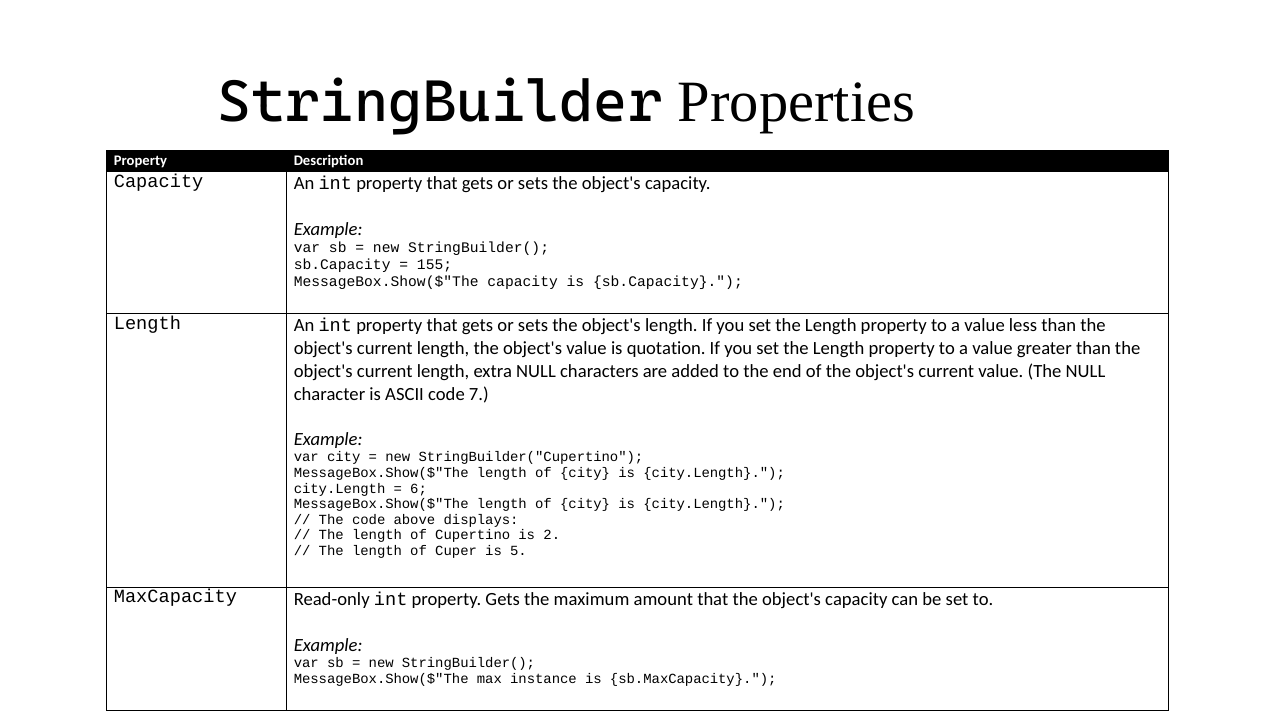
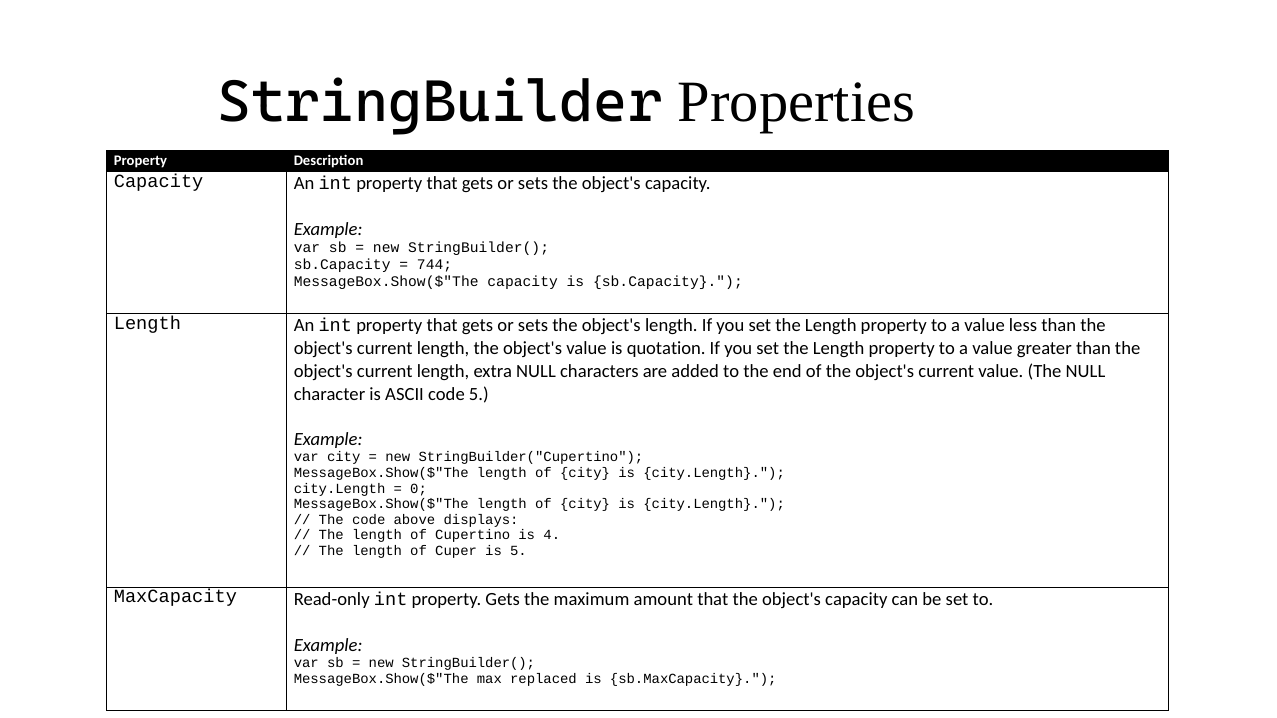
155: 155 -> 744 (435, 265)
code 7: 7 -> 5 (479, 394)
6: 6 -> 0 (419, 489)
2: 2 -> 4 (552, 536)
instance: instance -> replaced (543, 679)
